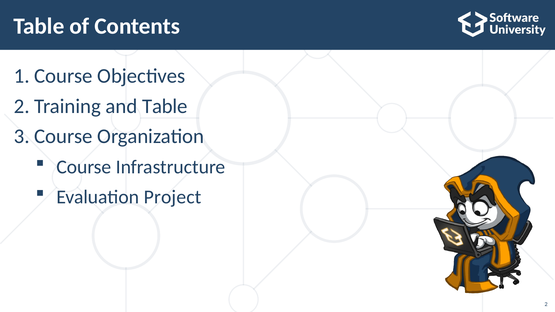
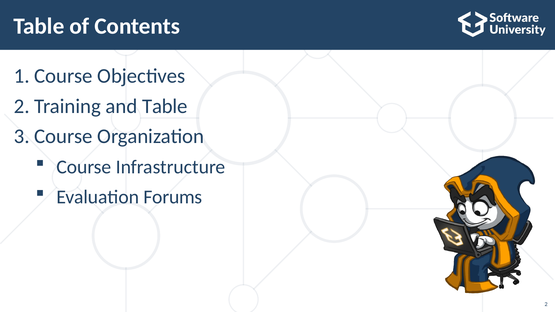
Project: Project -> Forums (173, 197)
